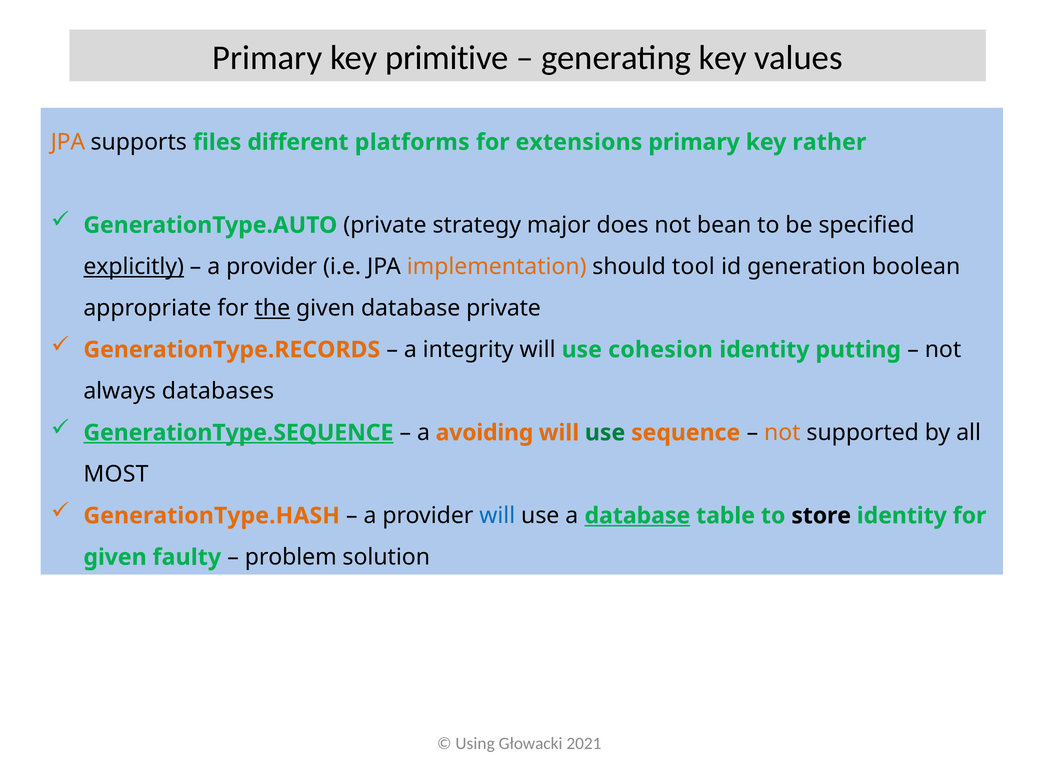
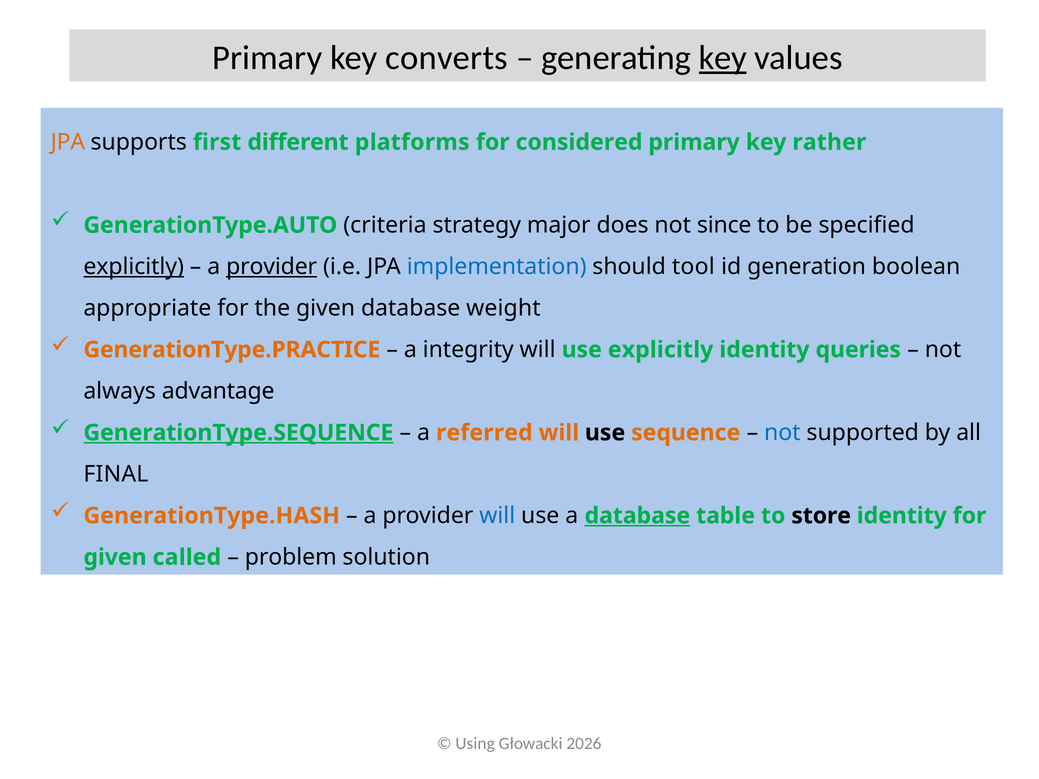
primitive: primitive -> converts (447, 58)
key underline: none -> present (723, 58)
files: files -> first (217, 142)
extensions: extensions -> considered (579, 142)
GenerationType.AUTO private: private -> criteria (385, 225)
bean: bean -> since (724, 225)
provider underline: none -> present (272, 267)
implementation colour: orange -> blue (497, 267)
the underline: present -> none (272, 308)
database private: private -> weight (503, 308)
GenerationType.RECORDS: GenerationType.RECORDS -> GenerationType.PRACTICE (232, 350)
use cohesion: cohesion -> explicitly (661, 350)
putting: putting -> queries (858, 350)
databases: databases -> advantage (218, 391)
avoiding: avoiding -> referred (484, 433)
use colour: green -> black (605, 433)
not colour: orange -> blue (782, 433)
MOST: MOST -> FINAL (116, 474)
faulty: faulty -> called (187, 557)
2021: 2021 -> 2026 (584, 744)
